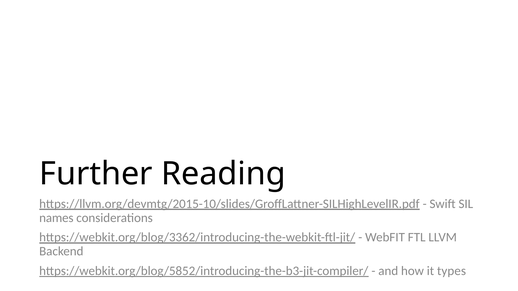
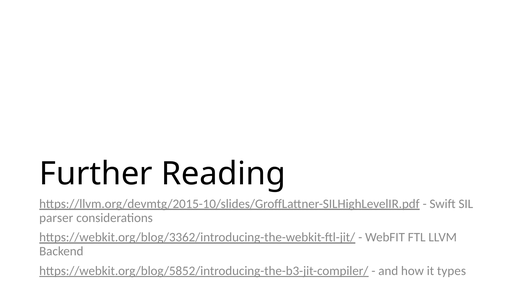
names: names -> parser (56, 218)
